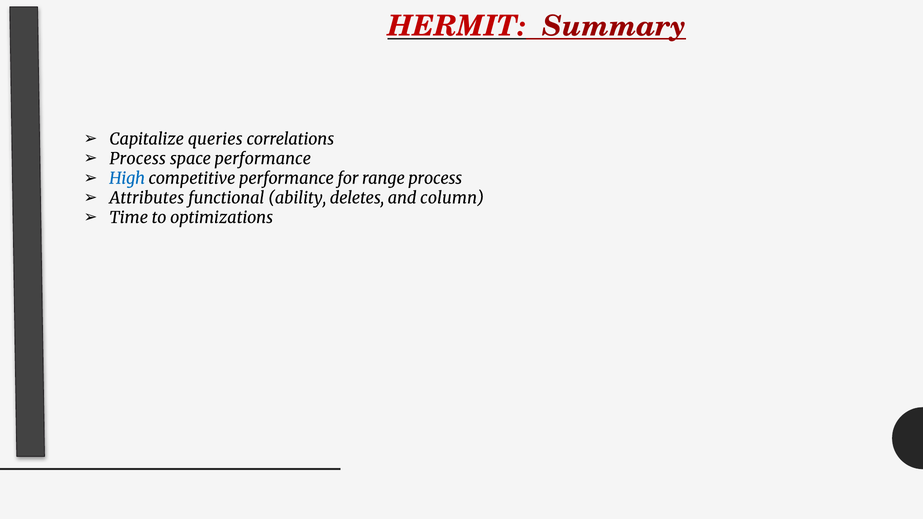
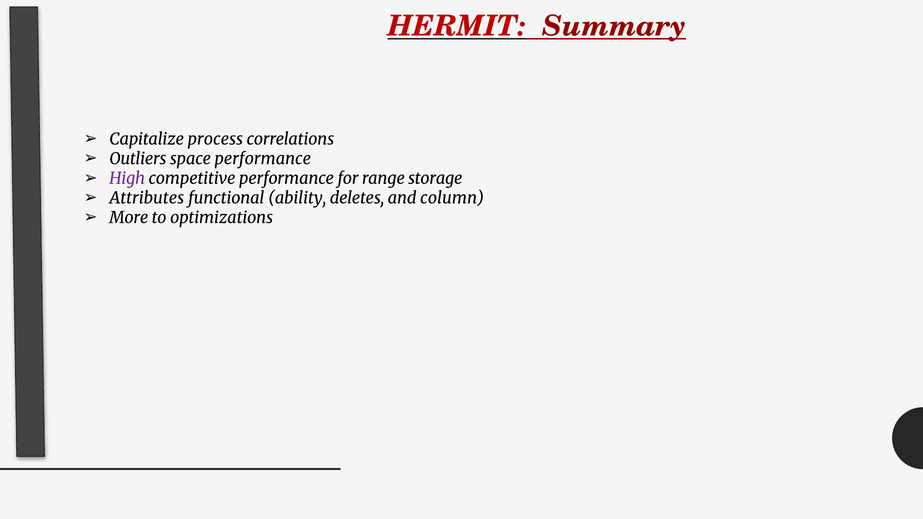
queries: queries -> process (215, 139)
Process: Process -> Outliers (138, 159)
High colour: blue -> purple (127, 178)
range process: process -> storage (435, 178)
Time: Time -> More (129, 218)
